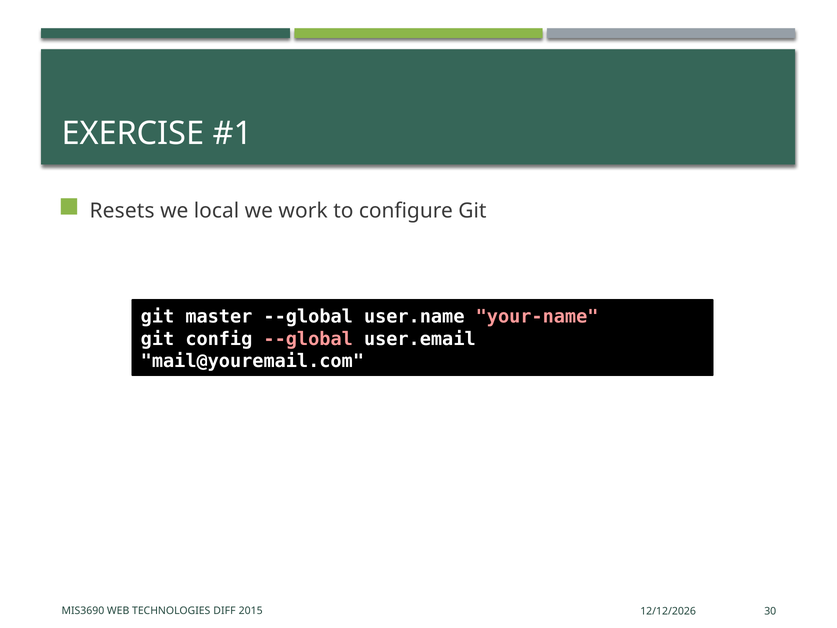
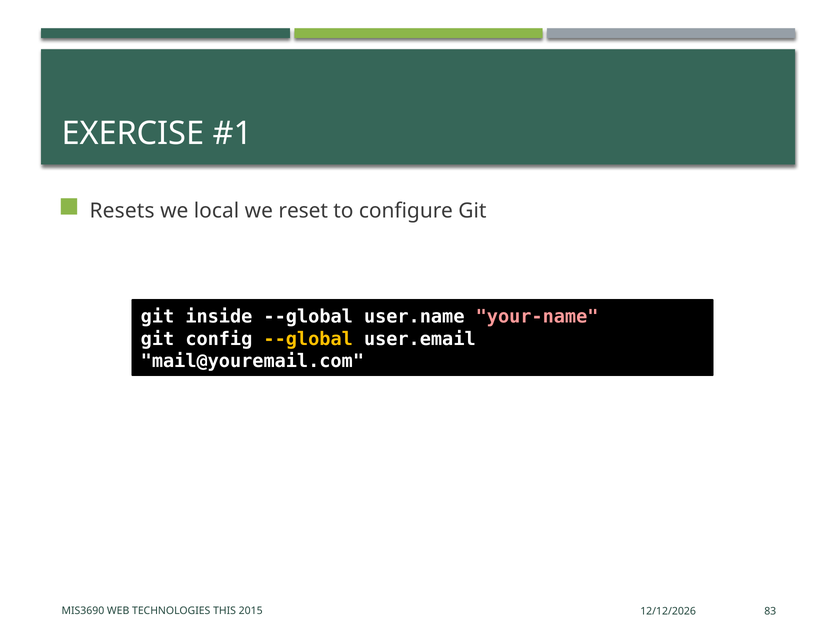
work: work -> reset (303, 211)
master: master -> inside (219, 317)
--global colour: pink -> yellow (308, 339)
DIFF: DIFF -> THIS (225, 611)
30: 30 -> 83 (770, 611)
